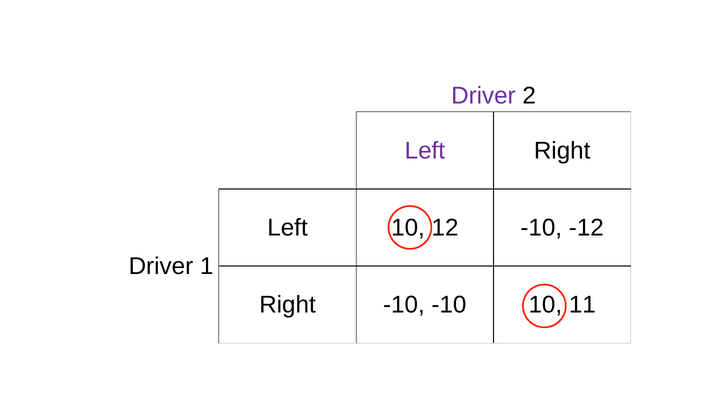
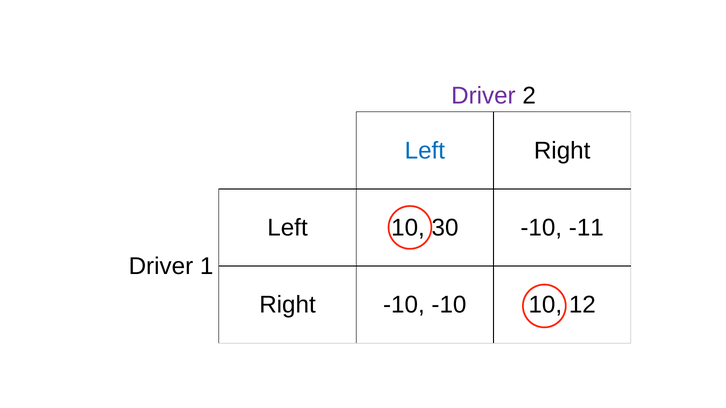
Left colour: purple -> blue (425, 151)
12: 12 -> 30 (445, 228)
-12: -12 -> -11 (586, 228)
11: 11 -> 12 (582, 305)
